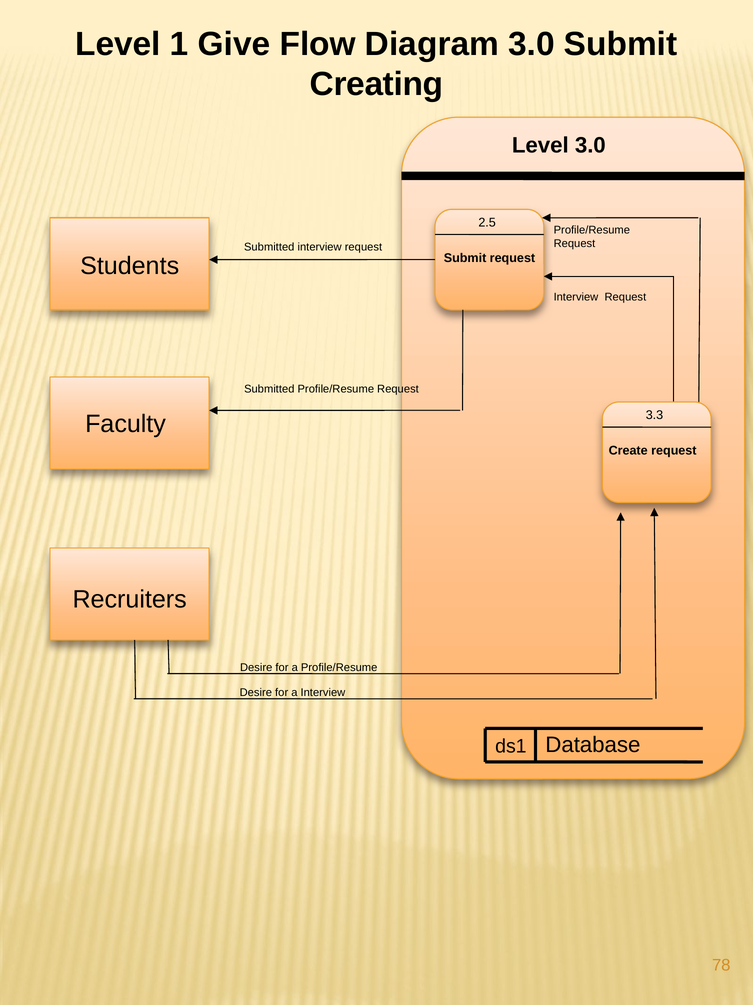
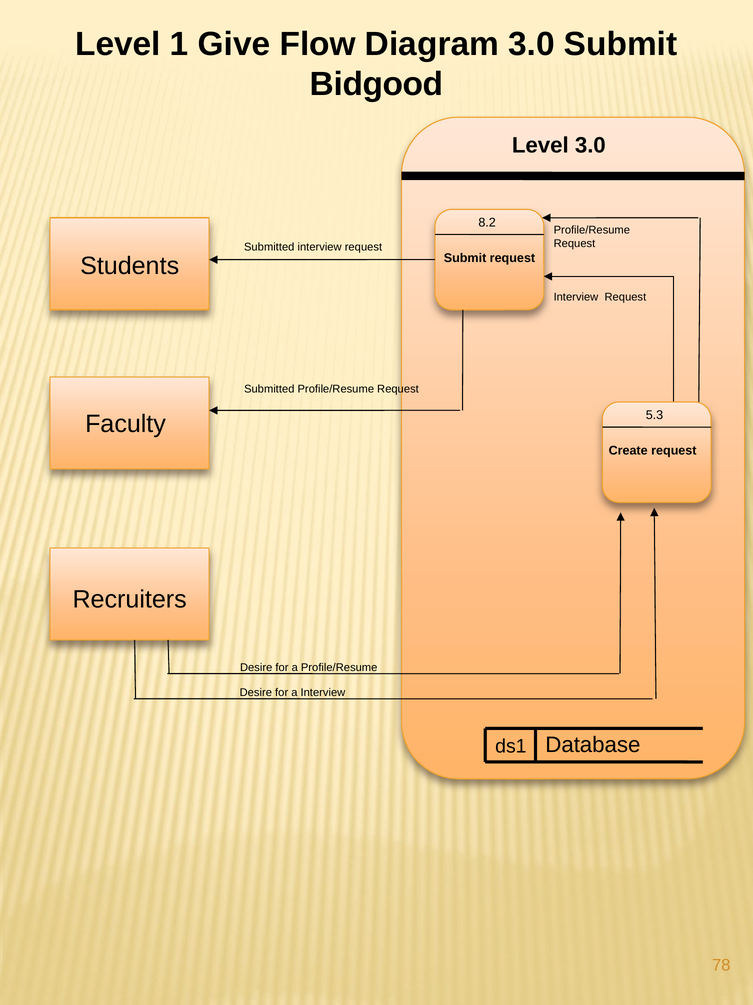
Creating: Creating -> Bidgood (377, 84)
2.5: 2.5 -> 8.2 (487, 223)
3.3: 3.3 -> 5.3 (654, 415)
